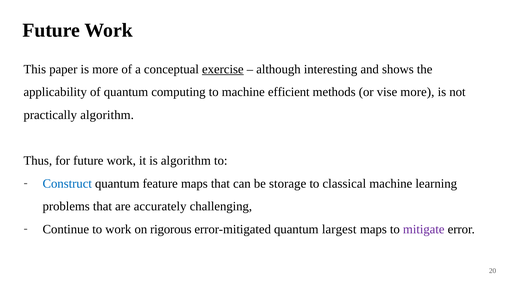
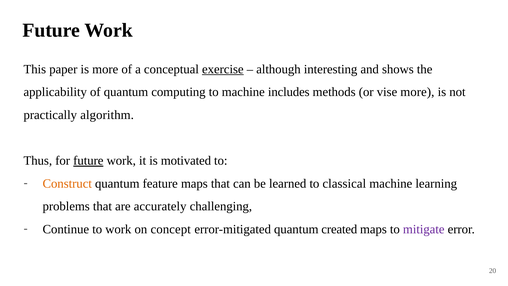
efficient: efficient -> includes (289, 92)
future underline: none -> present (88, 161)
is algorithm: algorithm -> motivated (186, 161)
Construct colour: blue -> orange (67, 183)
storage: storage -> learned (288, 183)
rigorous: rigorous -> concept (171, 229)
largest: largest -> created (339, 229)
